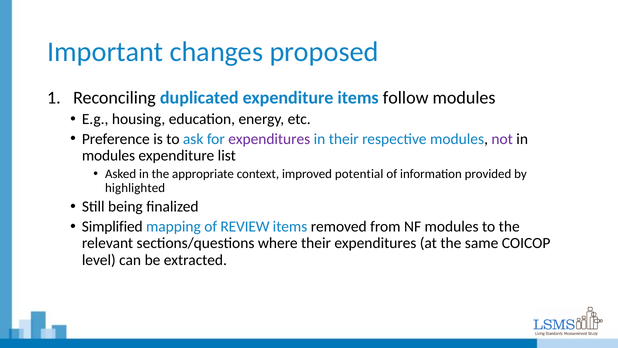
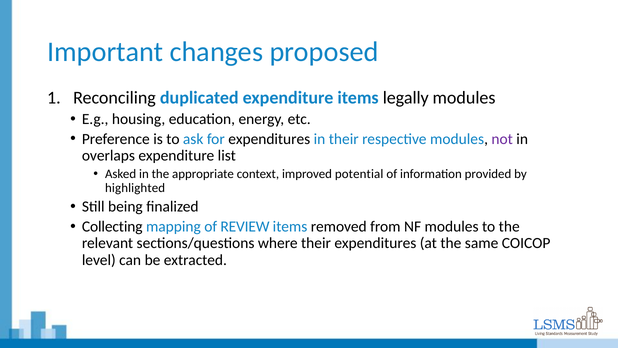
follow: follow -> legally (406, 98)
expenditures colour: purple -> black (269, 139)
modules: modules -> overlaps (108, 155)
Simplified: Simplified -> Collecting (112, 226)
